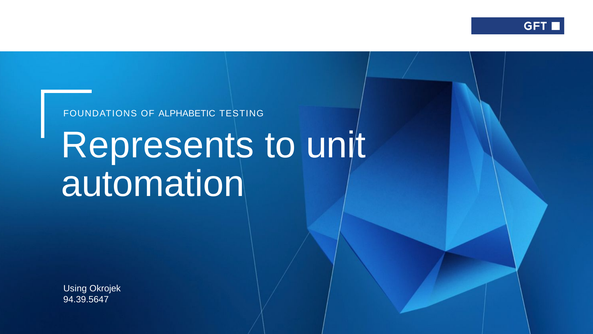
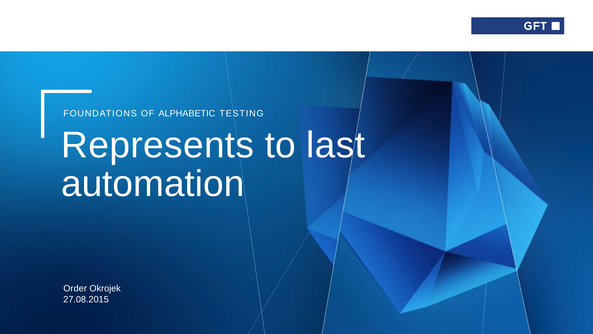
unit: unit -> last (336, 145)
Using: Using -> Order (75, 288)
94.39.5647: 94.39.5647 -> 27.08.2015 (86, 299)
